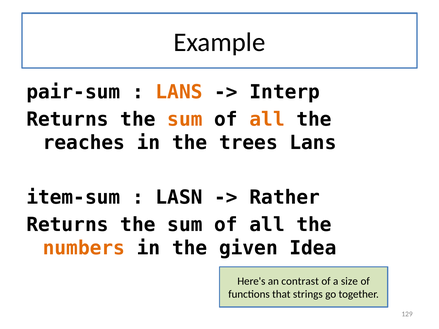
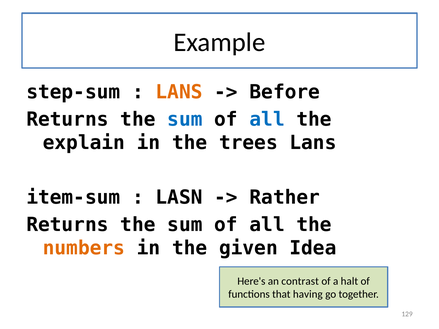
pair-sum: pair-sum -> step-sum (73, 92)
Interp: Interp -> Before (285, 92)
sum colour: orange -> blue (185, 119)
all colour: orange -> blue (267, 119)
reaches: reaches -> explain (84, 143)
size: size -> halt (349, 281)
strings: strings -> having (308, 295)
